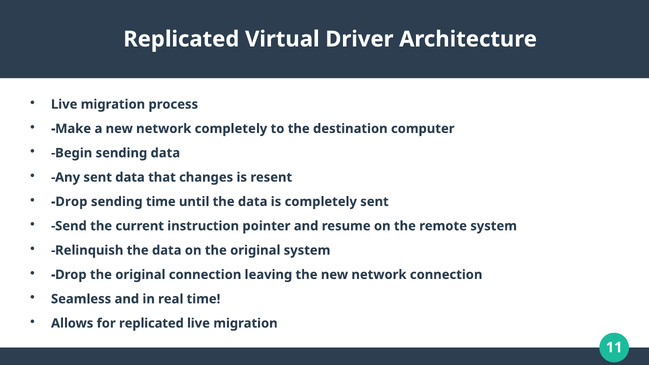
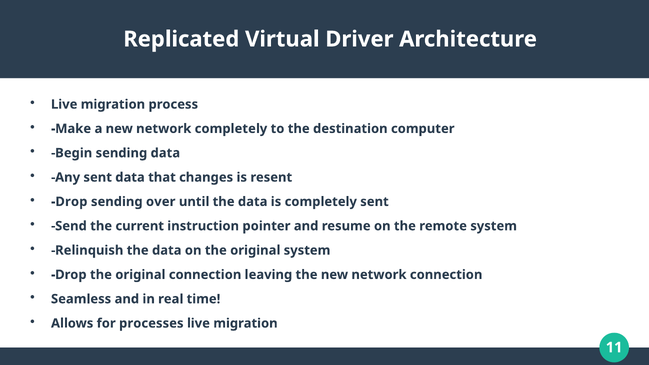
sending time: time -> over (161, 202)
for replicated: replicated -> processes (151, 323)
